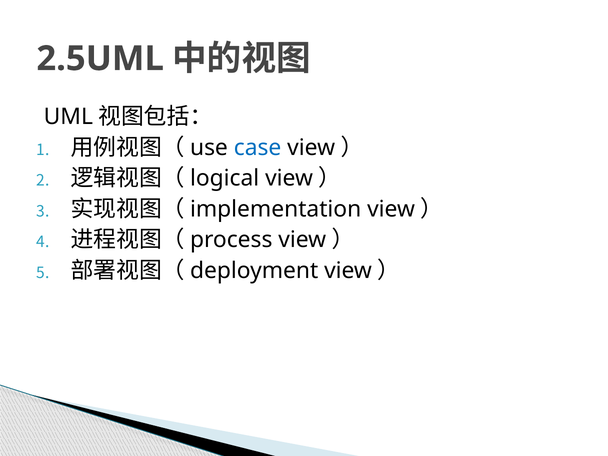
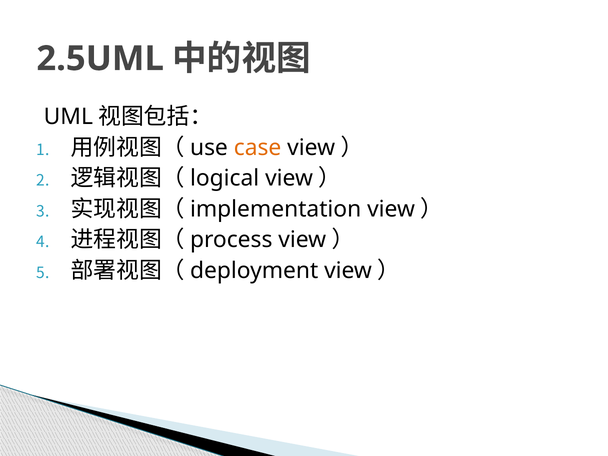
case colour: blue -> orange (258, 148)
